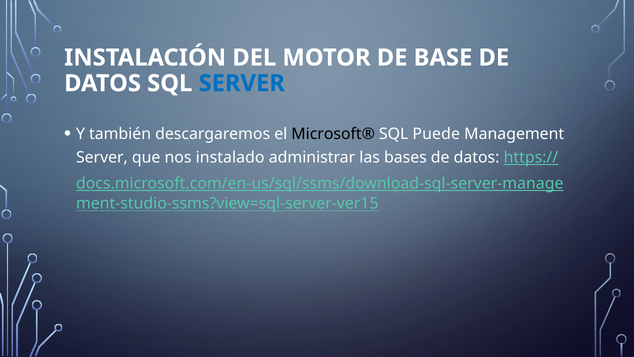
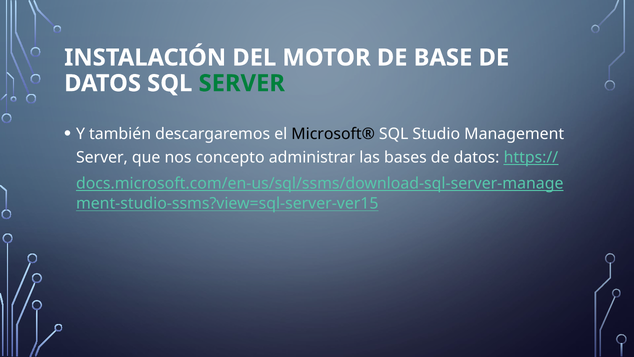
SERVER colour: blue -> green (242, 83)
Puede: Puede -> Studio (436, 134)
instalado: instalado -> concepto (230, 157)
